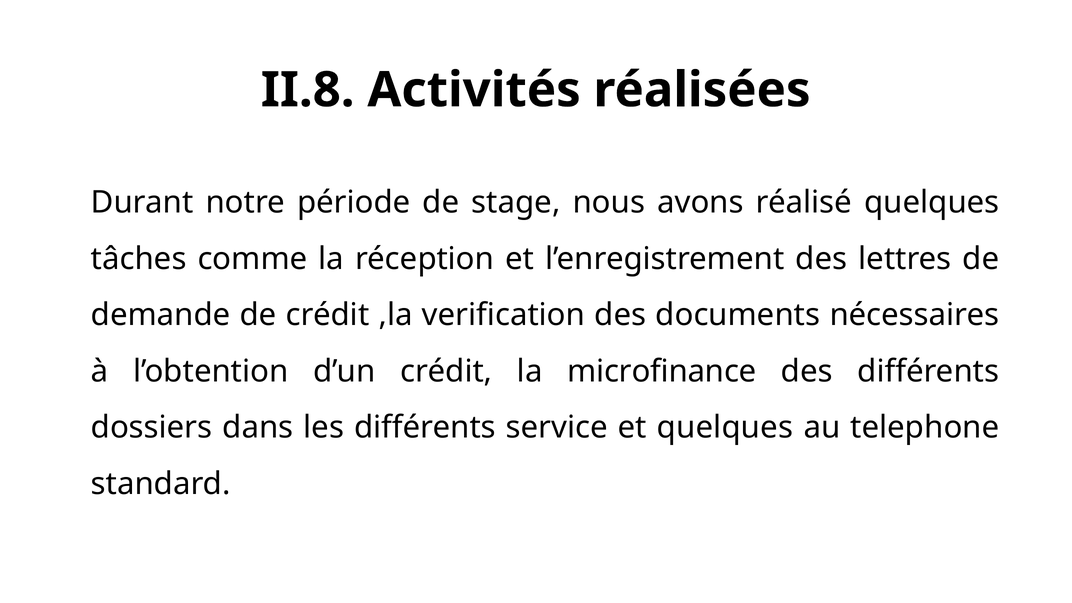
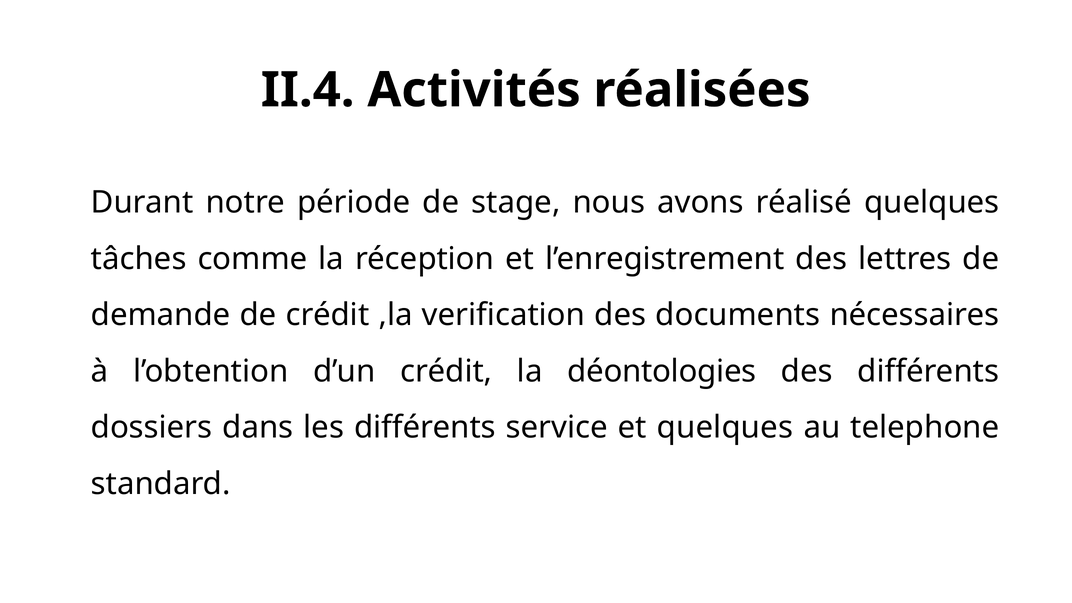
II.8: II.8 -> II.4 (308, 90)
microfinance: microfinance -> déontologies (662, 371)
